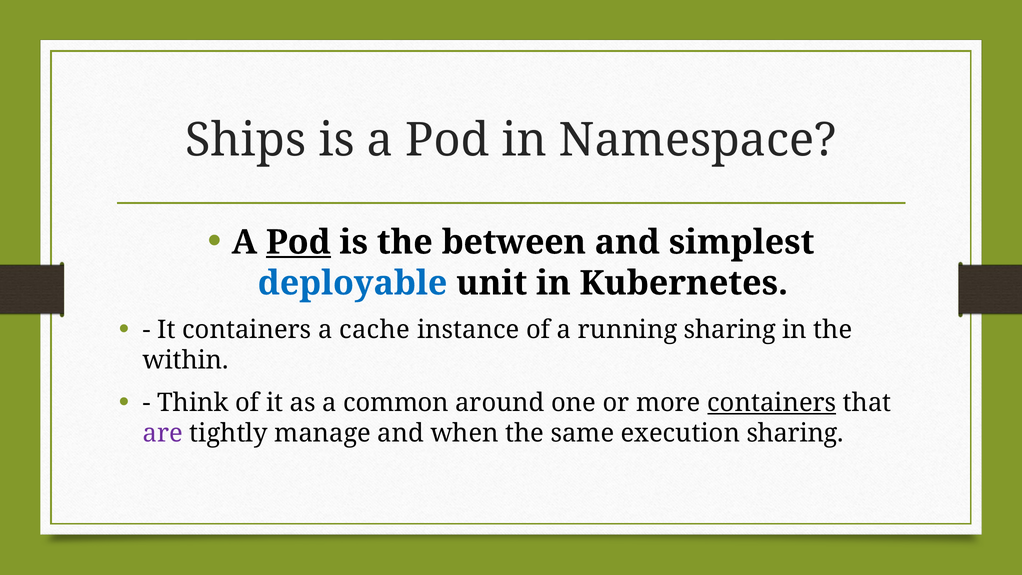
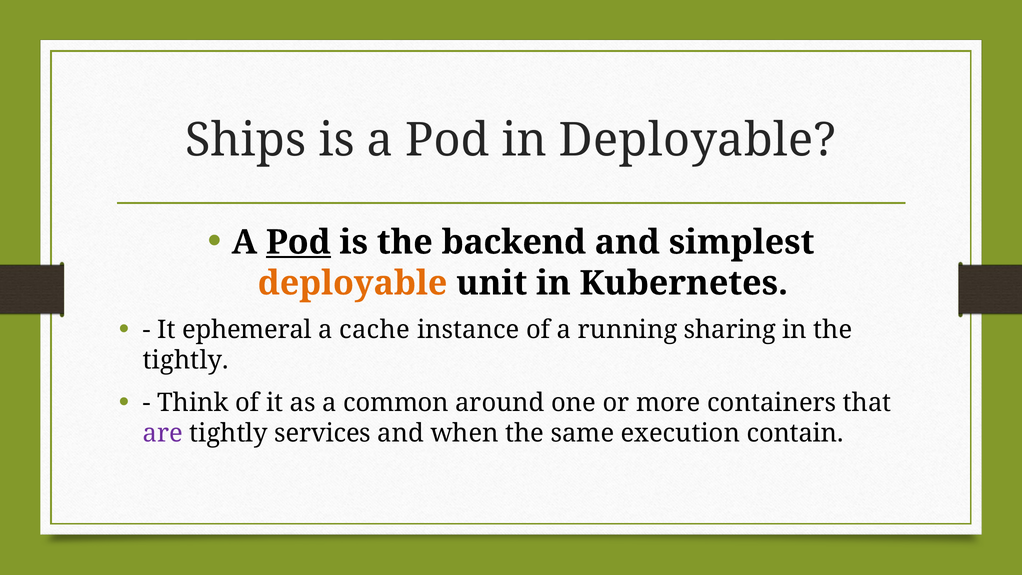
in Namespace: Namespace -> Deployable (698, 140)
between: between -> backend (514, 242)
deployable colour: blue -> orange (353, 283)
It containers: containers -> ephemeral (247, 330)
within: within -> tightly (186, 360)
containers underline: present -> none (772, 403)
manage: manage -> services (323, 433)
execution sharing: sharing -> contain (795, 433)
